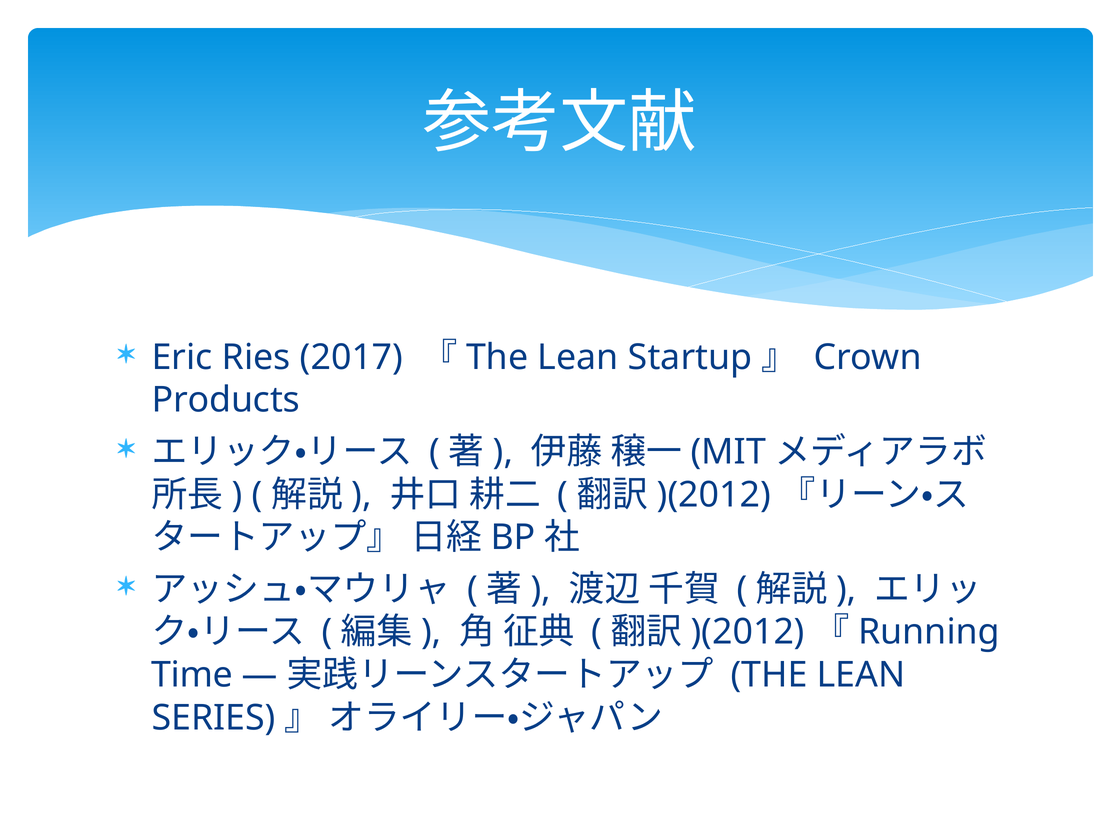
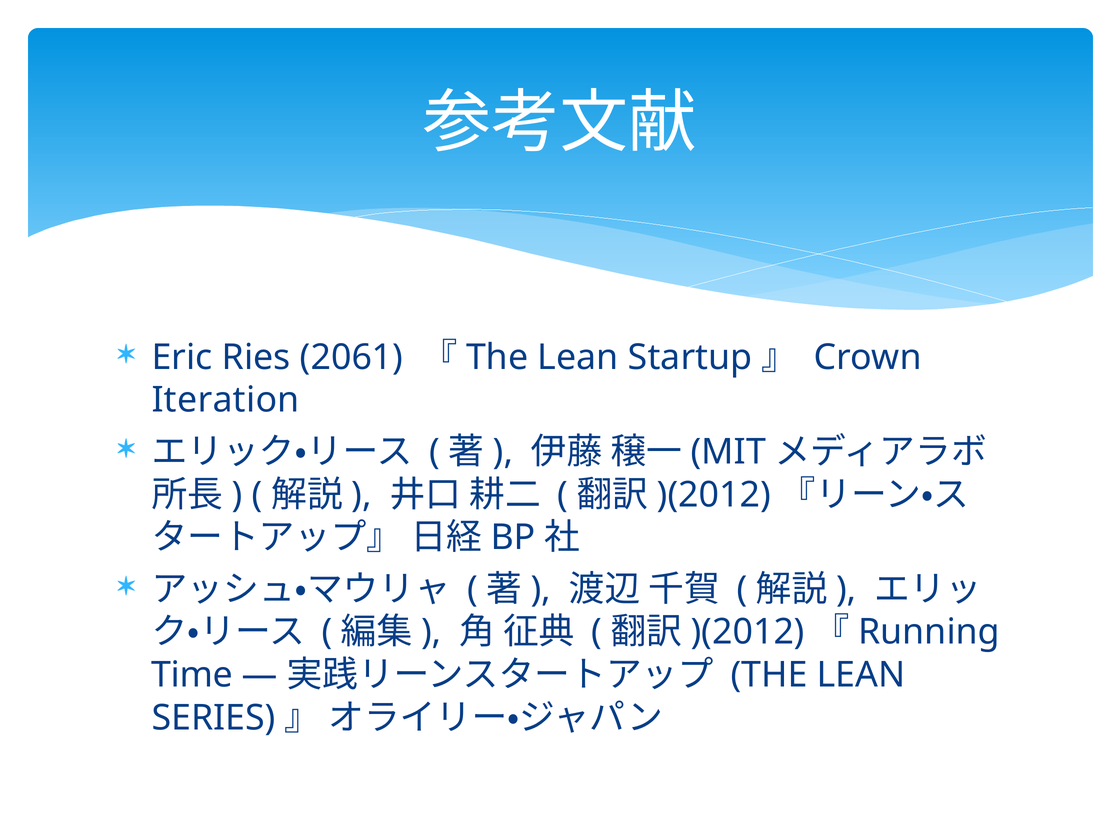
2017: 2017 -> 2061 (352, 357)
Products: Products -> Iteration (226, 400)
